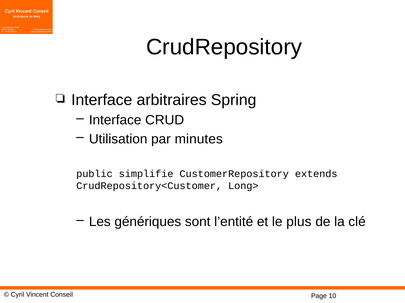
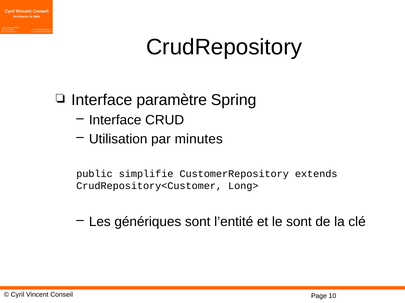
arbitraires: arbitraires -> paramètre (172, 100)
le plus: plus -> sont (299, 222)
